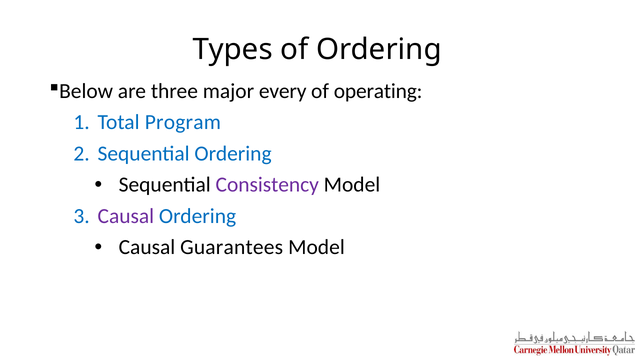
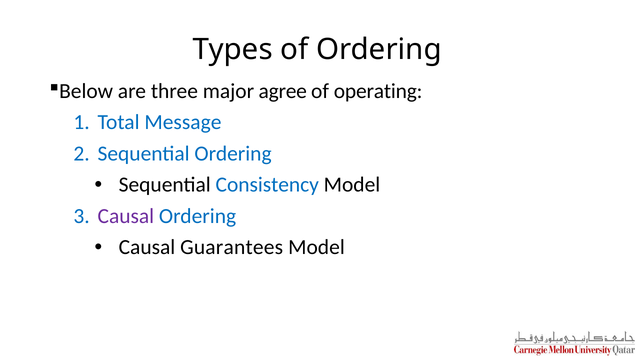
every: every -> agree (283, 91)
Program: Program -> Message (183, 122)
Consistency colour: purple -> blue (267, 185)
